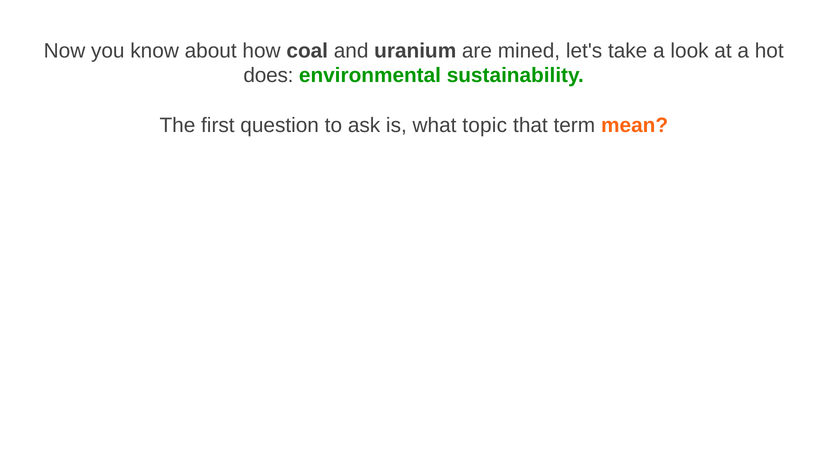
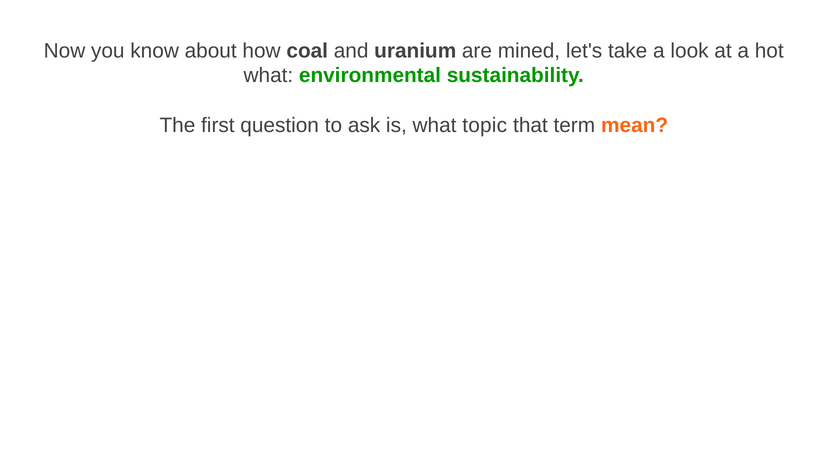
does: does -> what (268, 76)
